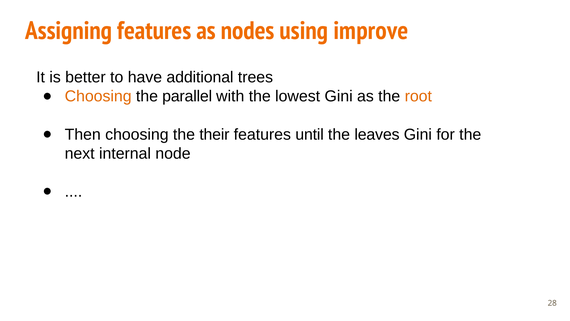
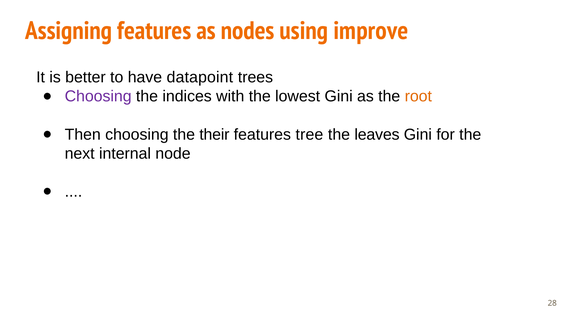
additional: additional -> datapoint (200, 77)
Choosing colour: orange -> purple (98, 96)
parallel: parallel -> indices (187, 96)
until: until -> tree (309, 134)
